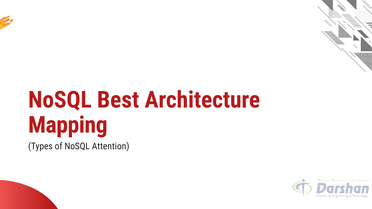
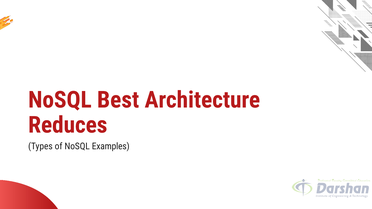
Mapping: Mapping -> Reduces (68, 125)
Attention: Attention -> Examples (111, 146)
